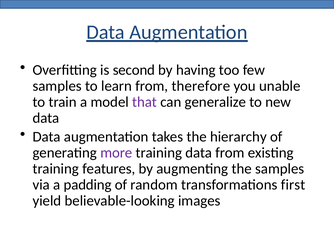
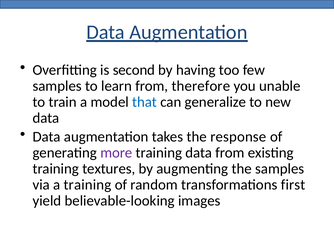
that colour: purple -> blue (145, 102)
hierarchy: hierarchy -> response (238, 137)
features: features -> textures (109, 169)
a padding: padding -> training (87, 185)
